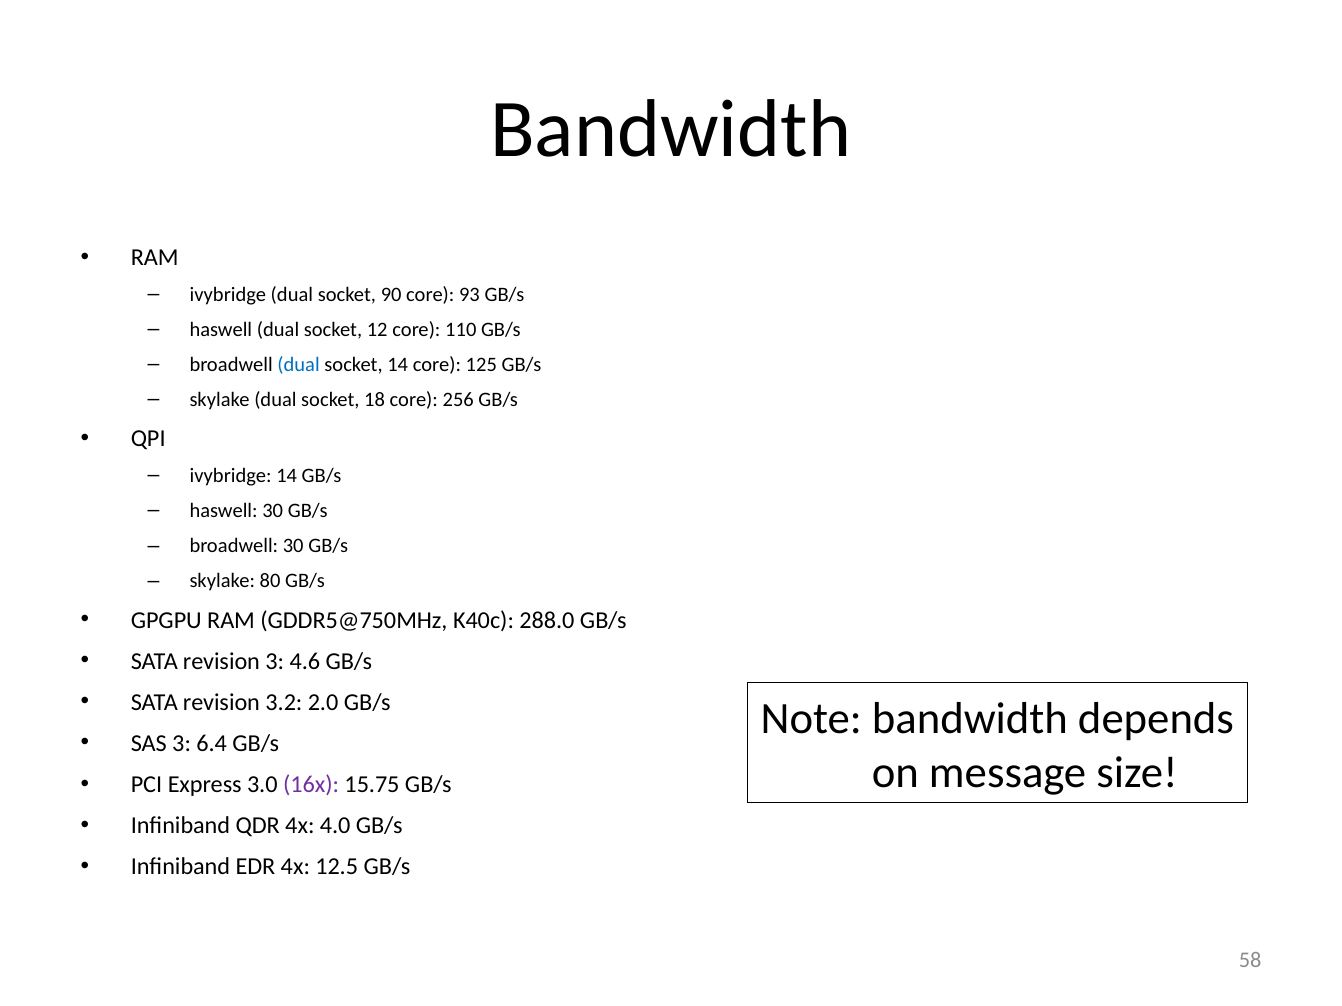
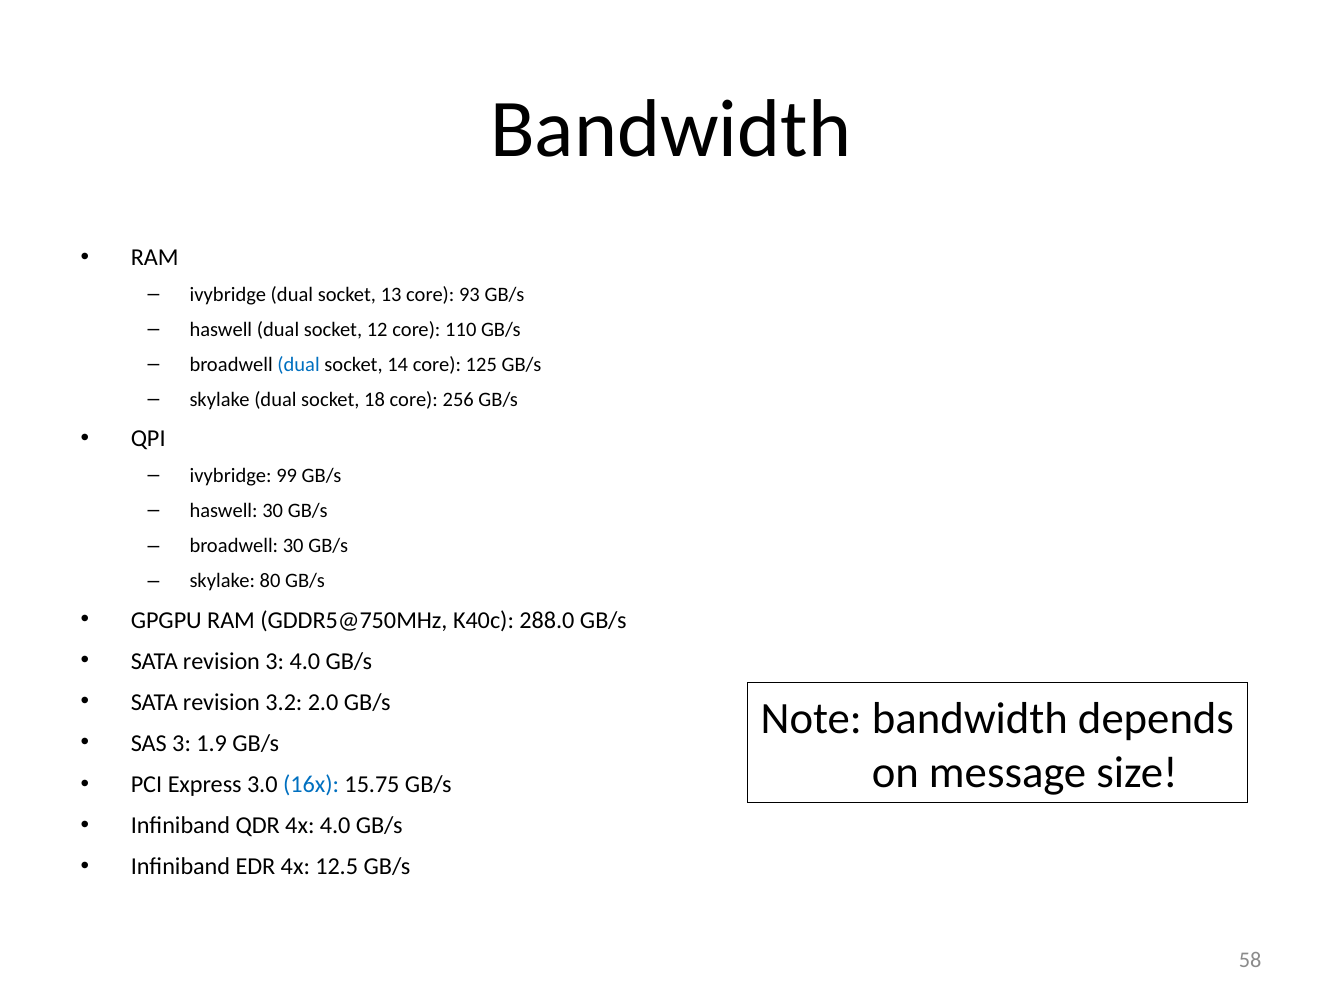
90: 90 -> 13 (391, 295)
ivybridge 14: 14 -> 99 (287, 476)
3 4.6: 4.6 -> 4.0 (305, 662)
6.4: 6.4 -> 1.9 (212, 744)
16x colour: purple -> blue (311, 785)
